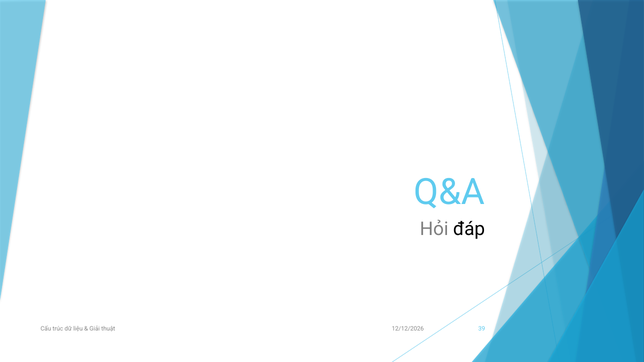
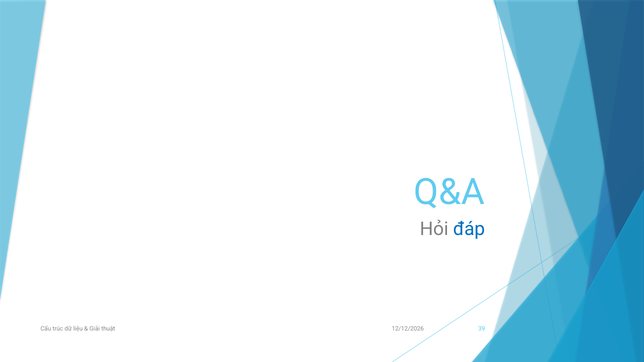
đáp colour: black -> blue (469, 229)
